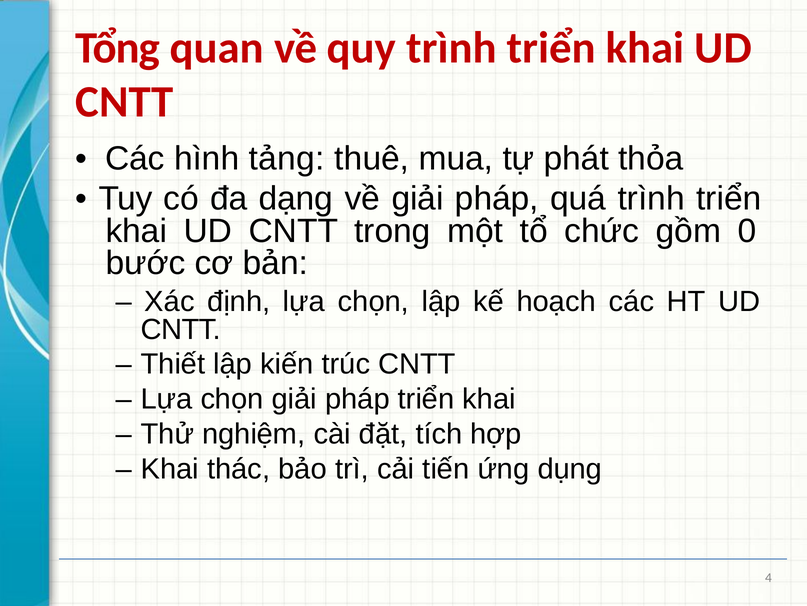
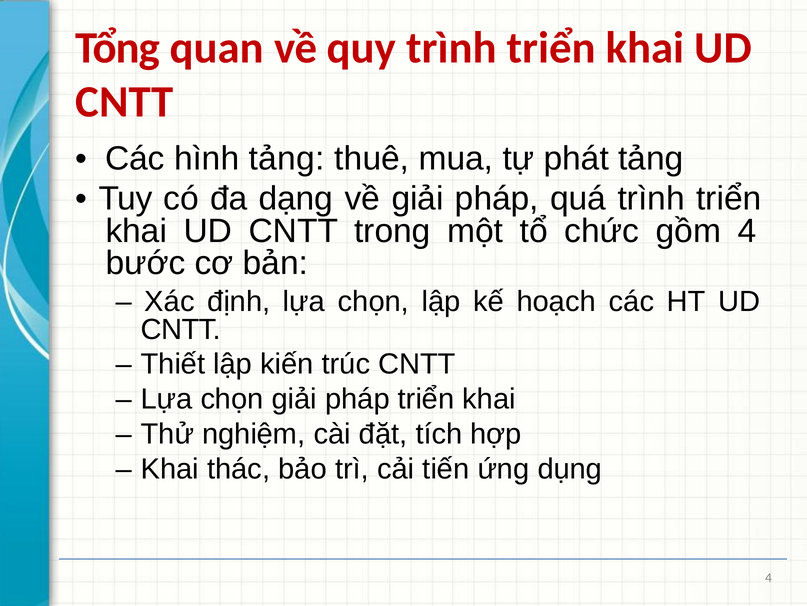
phát thỏa: thỏa -> tảng (651, 158)
gồm 0: 0 -> 4 (747, 231)
